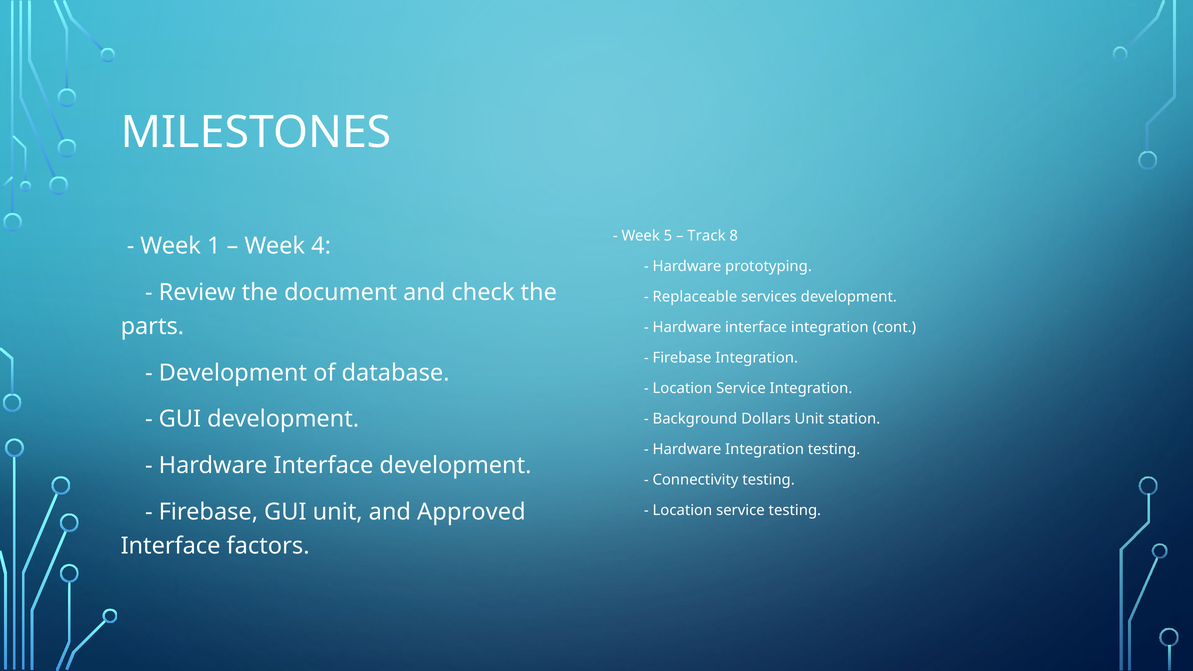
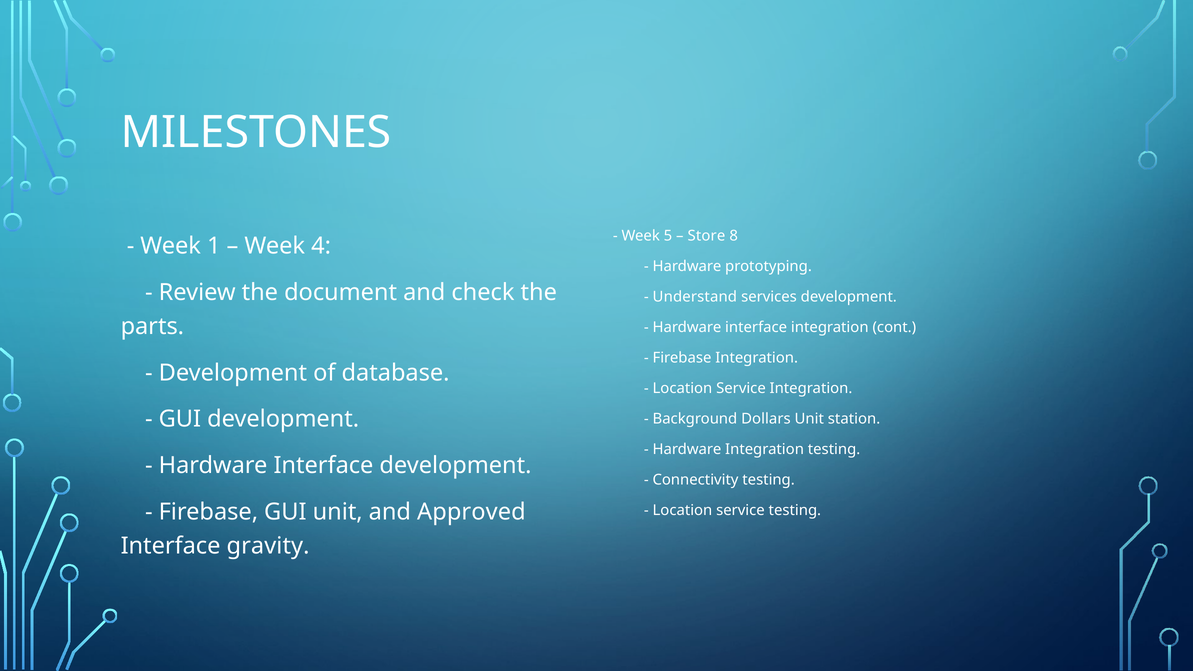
Track: Track -> Store (706, 236)
Replaceable: Replaceable -> Understand (695, 297)
factors: factors -> gravity (268, 546)
